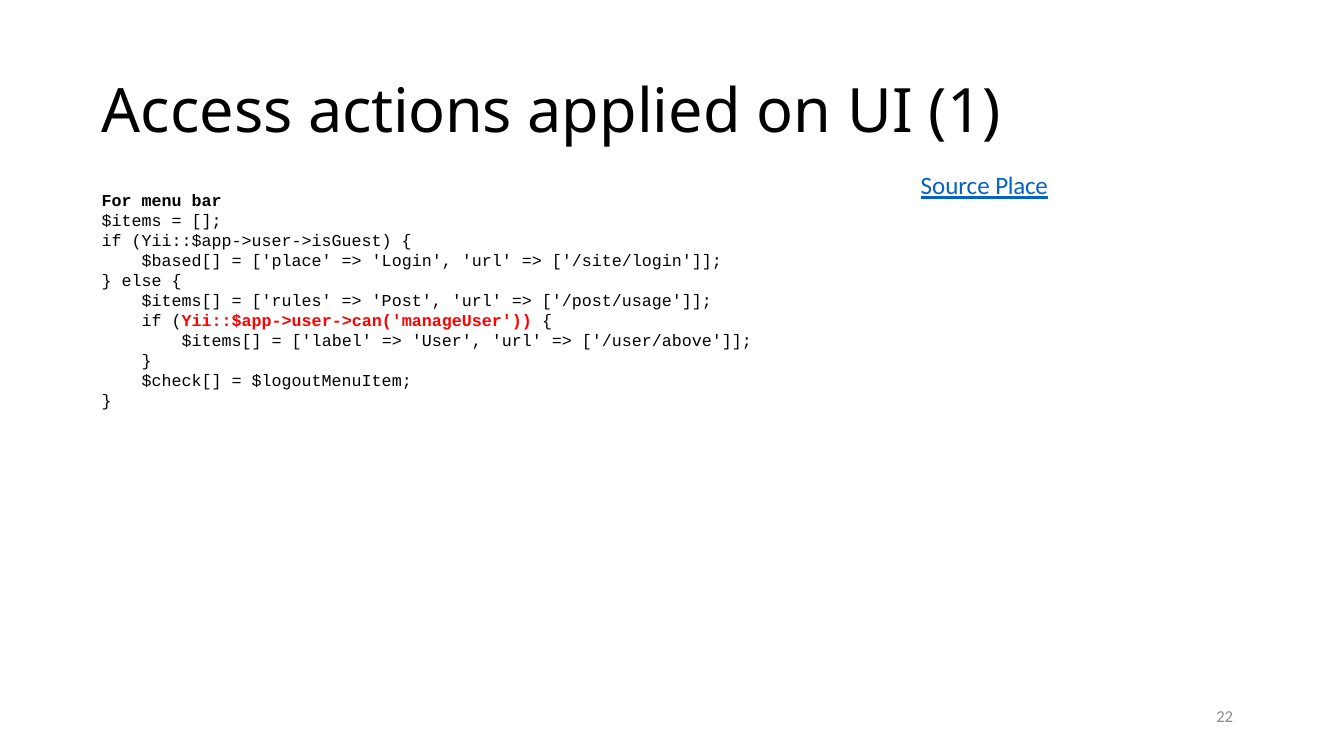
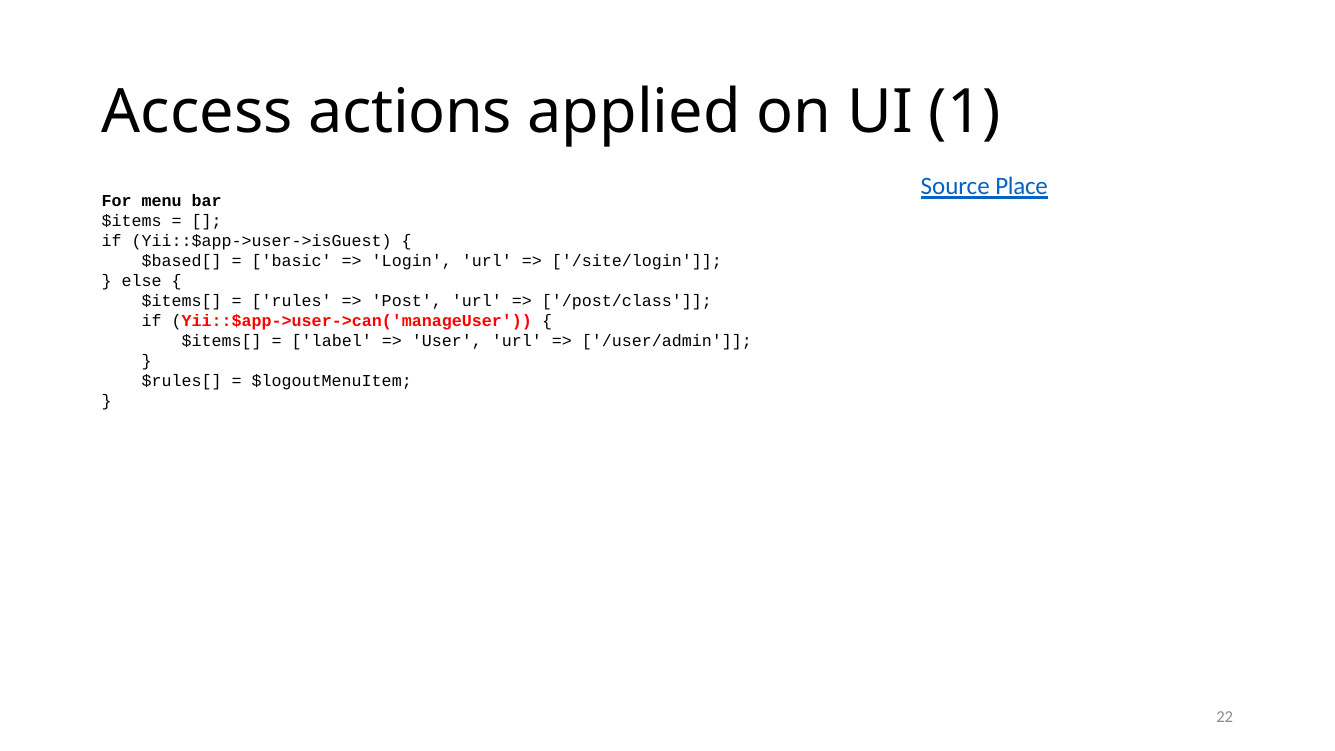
place: place -> basic (292, 261)
/post/usage: /post/usage -> /post/class (627, 301)
/user/above: /user/above -> /user/admin (667, 341)
$check[: $check[ -> $rules[ (182, 381)
